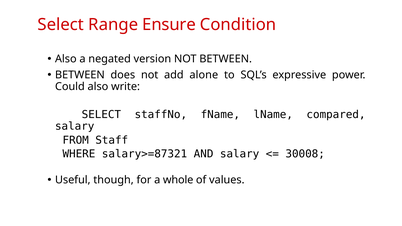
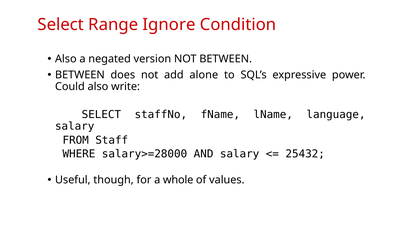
Ensure: Ensure -> Ignore (169, 25)
compared: compared -> language (336, 115)
salary>=87321: salary>=87321 -> salary>=28000 (145, 154)
30008: 30008 -> 25432 (305, 154)
